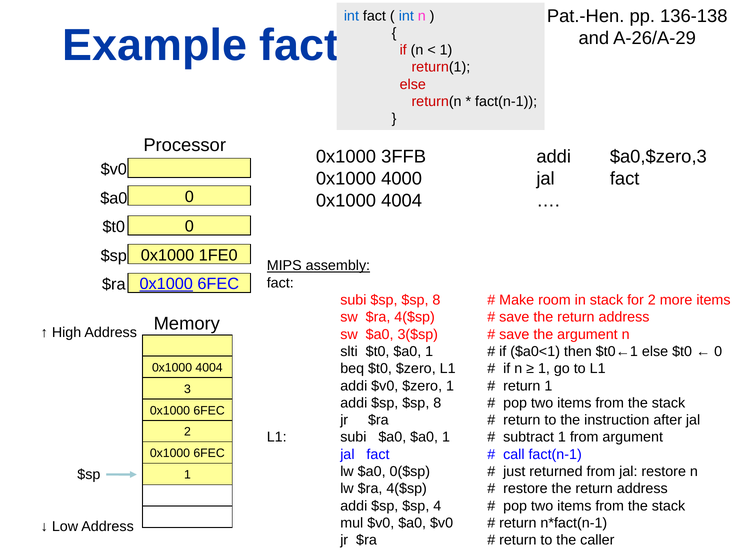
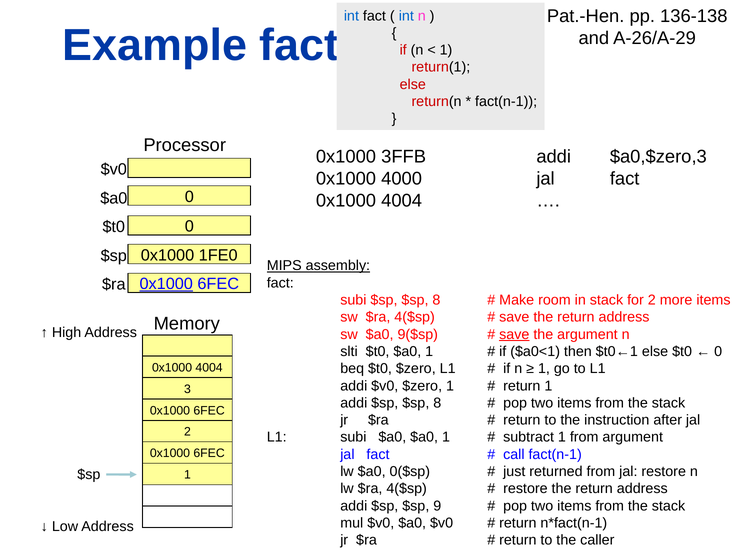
3($sp: 3($sp -> 9($sp (418, 335)
save underline: none -> present (514, 335)
4: 4 -> 9 (437, 506)
